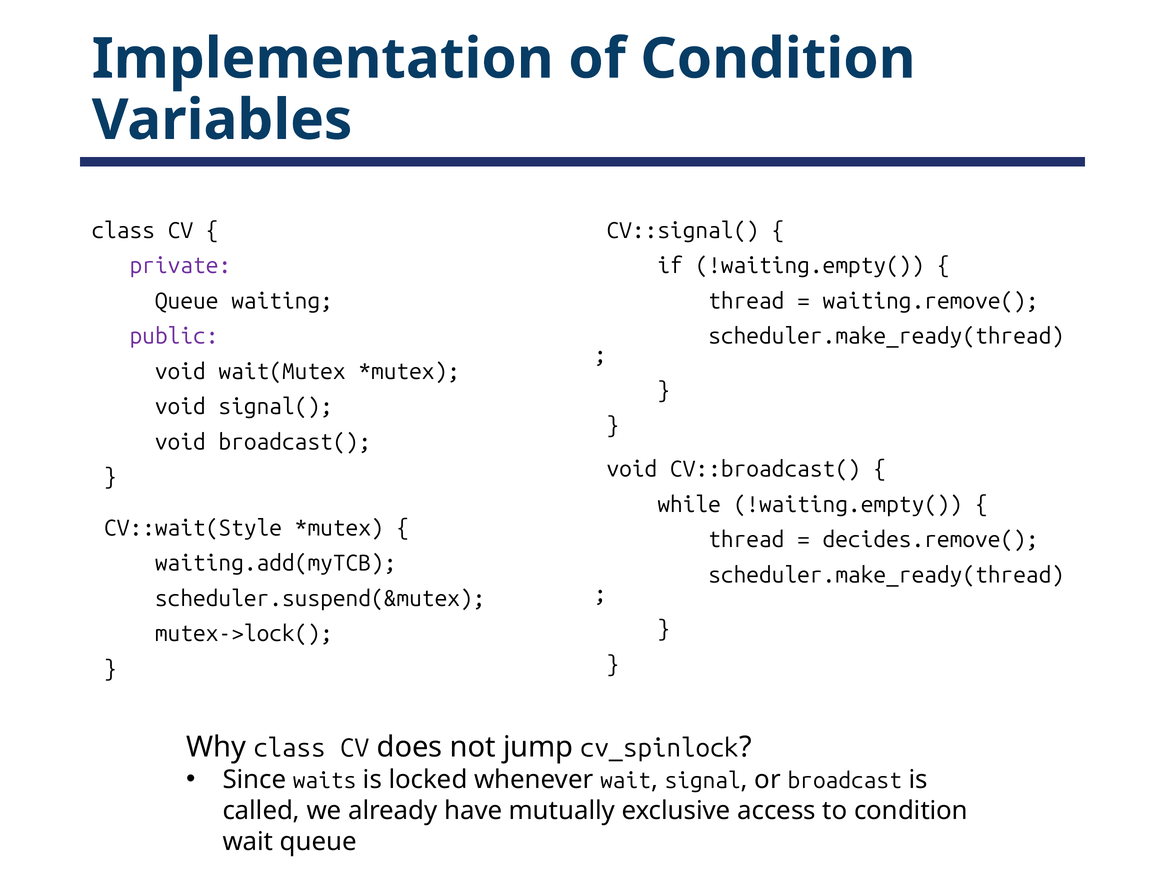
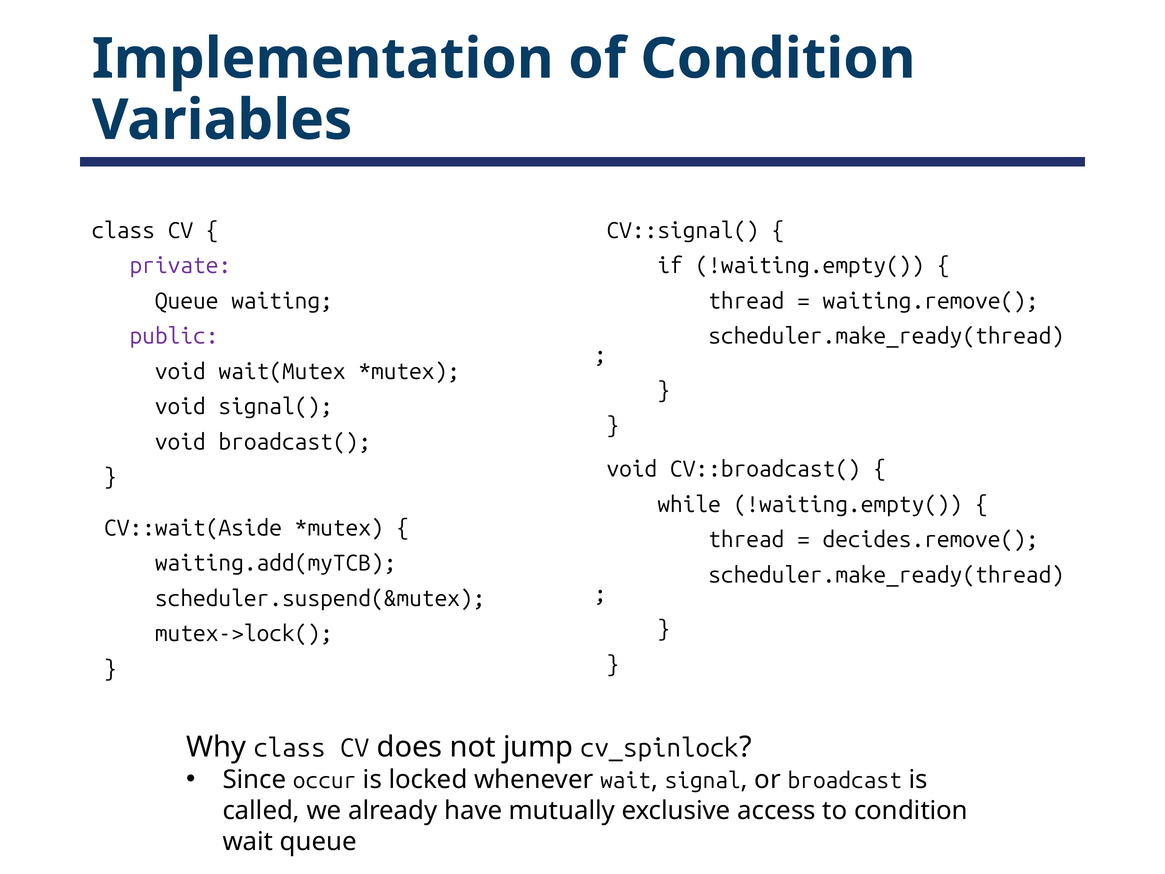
CV::wait(Style: CV::wait(Style -> CV::wait(Aside (193, 528)
waits: waits -> occur (325, 781)
